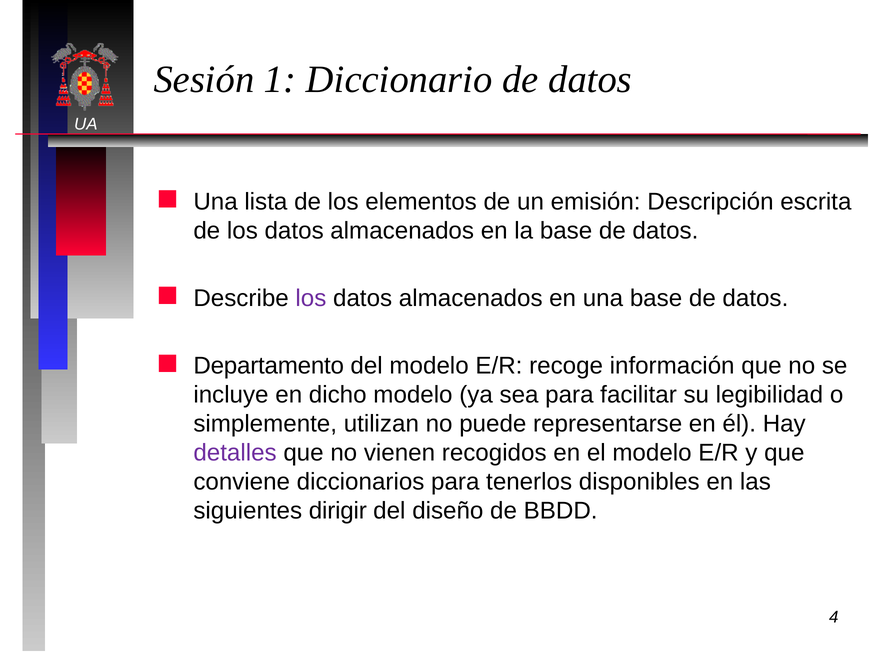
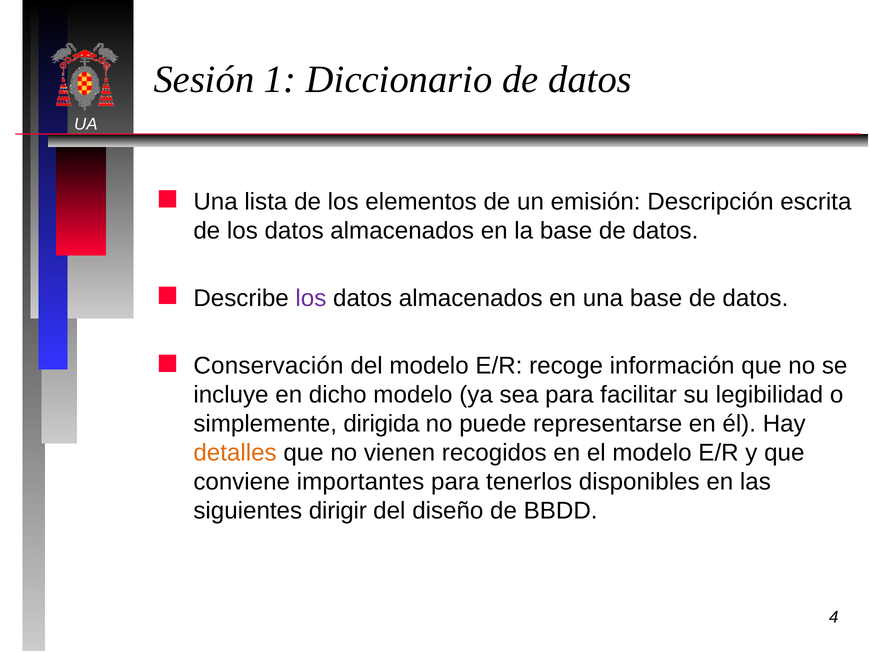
Departamento: Departamento -> Conservación (268, 366)
utilizan: utilizan -> dirigida (381, 424)
detalles colour: purple -> orange (235, 453)
diccionarios: diccionarios -> importantes (361, 482)
